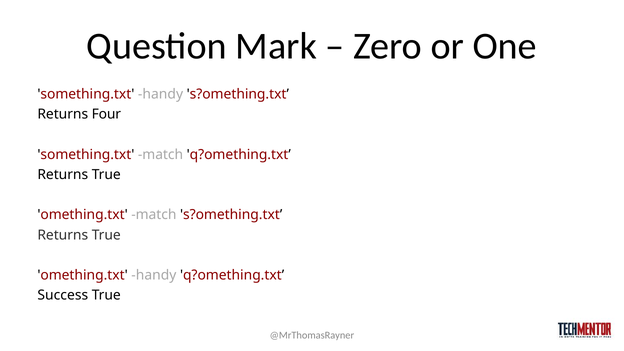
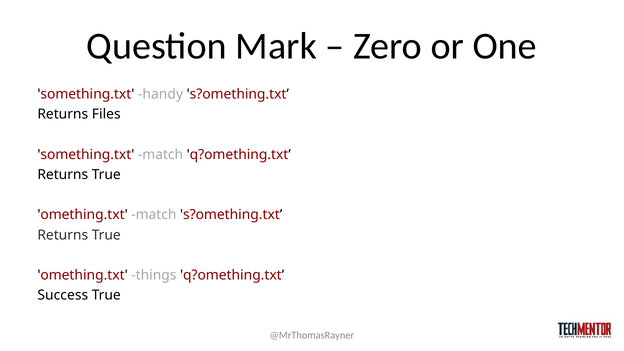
Four: Four -> Files (106, 114)
omething.txt handy: handy -> things (154, 275)
